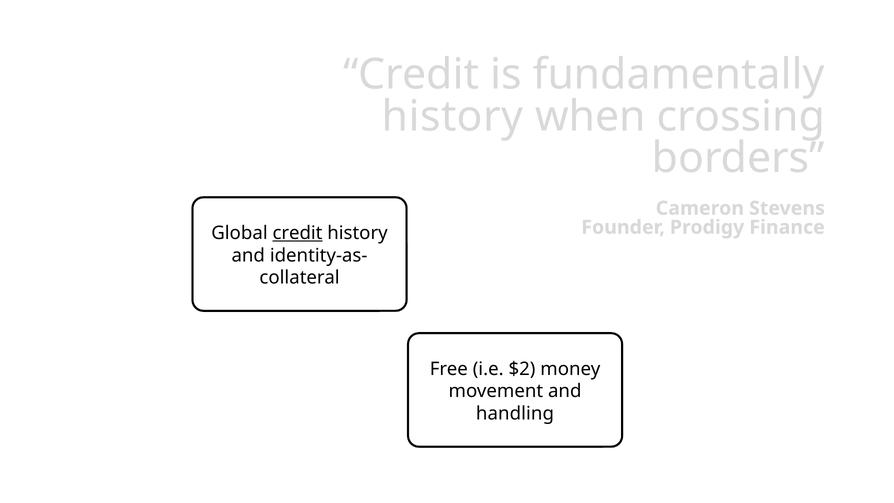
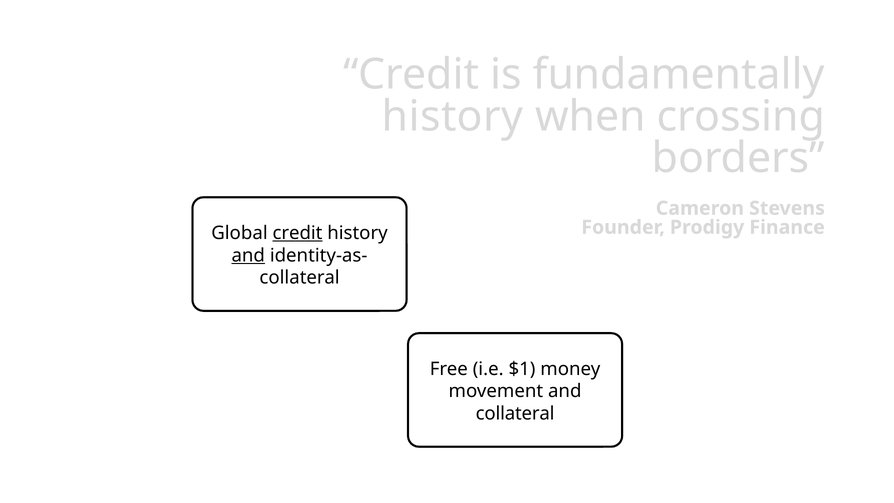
and underline: none -> present (248, 255)
$2: $2 -> $1 (522, 369)
handling: handling -> collateral (515, 413)
